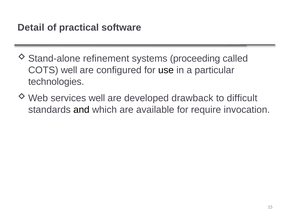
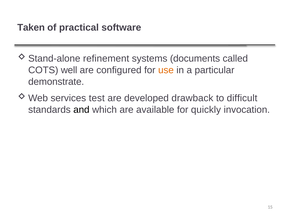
Detail: Detail -> Taken (31, 28)
proceeding: proceeding -> documents (195, 59)
use colour: black -> orange (166, 70)
technologies: technologies -> demonstrate (56, 82)
services well: well -> test (97, 98)
require: require -> quickly (206, 110)
